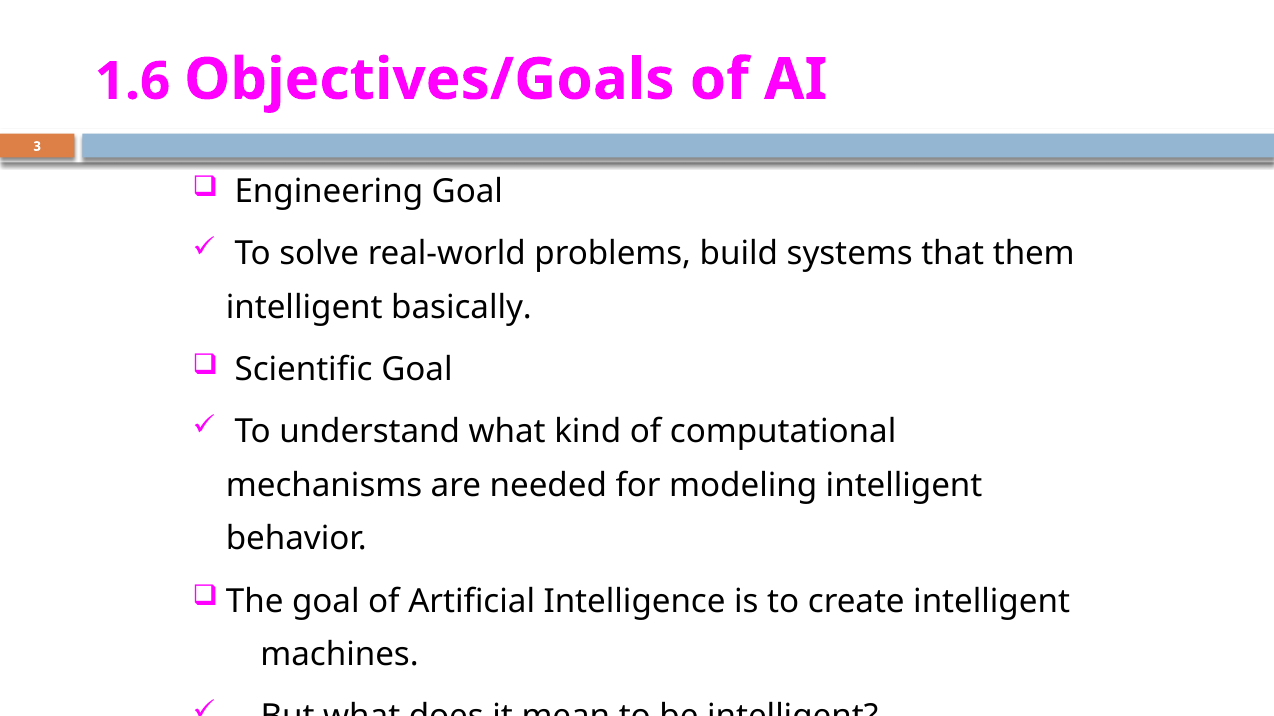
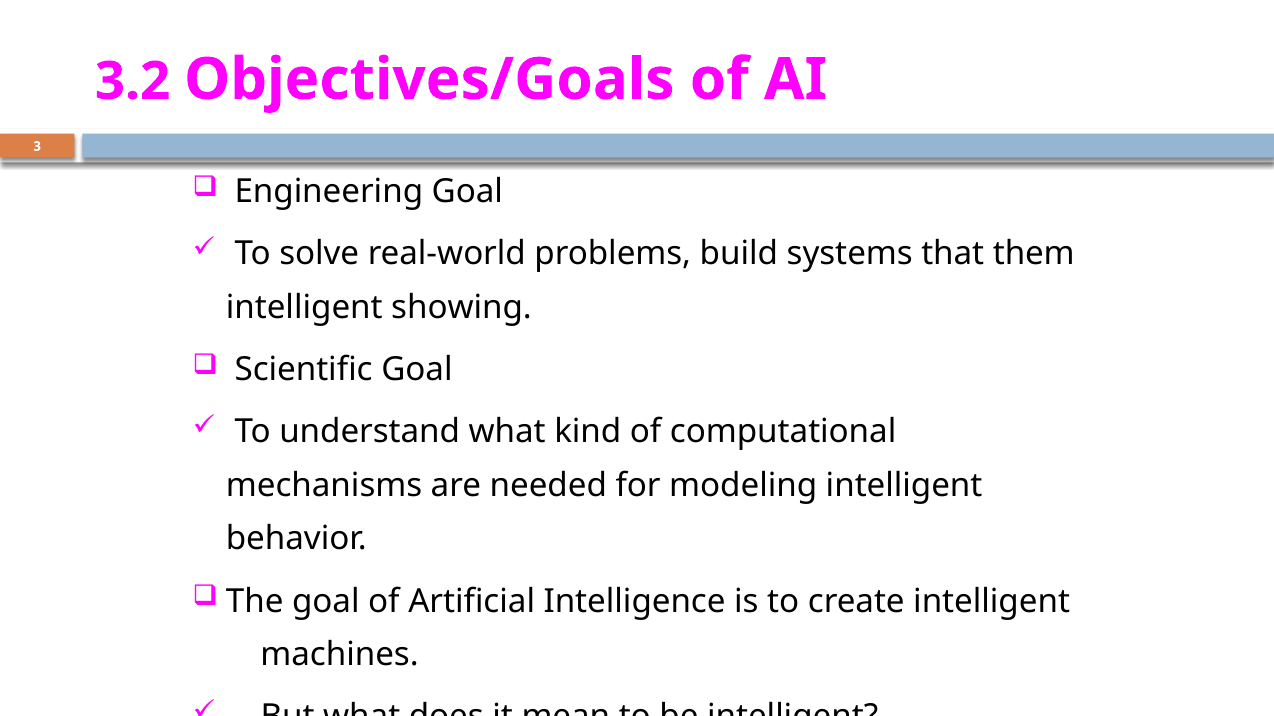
1.6: 1.6 -> 3.2 (133, 81)
basically: basically -> showing (462, 308)
